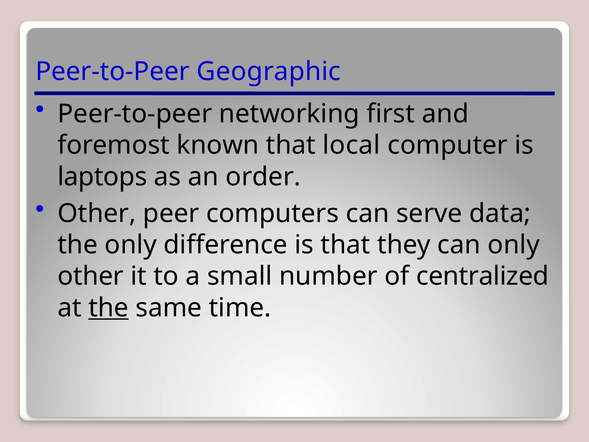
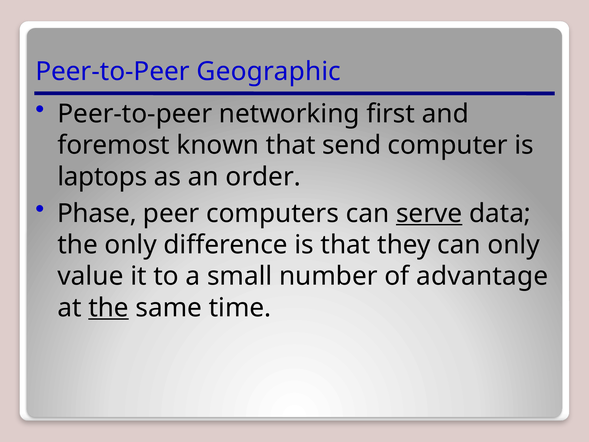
local: local -> send (352, 145)
Other: Other -> Phase (97, 213)
serve underline: none -> present (429, 213)
other: other -> value (90, 276)
centralized: centralized -> advantage (482, 276)
